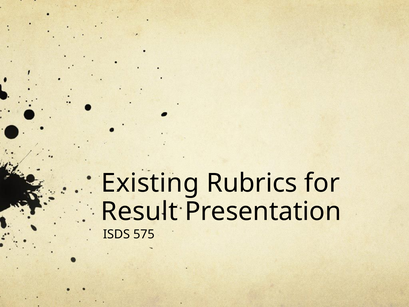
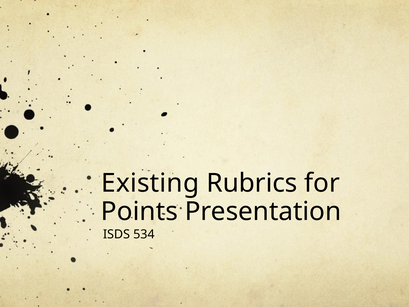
Result: Result -> Points (139, 211)
575: 575 -> 534 (144, 234)
